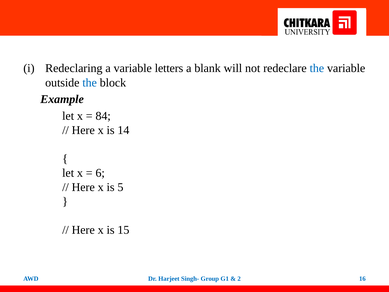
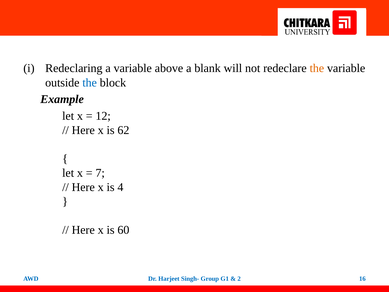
letters: letters -> above (169, 68)
the colour: blue -> orange (317, 68)
84: 84 -> 12 (103, 116)
14: 14 -> 62 (123, 130)
6: 6 -> 7 (100, 173)
5: 5 -> 4 (120, 187)
15: 15 -> 60 (123, 230)
